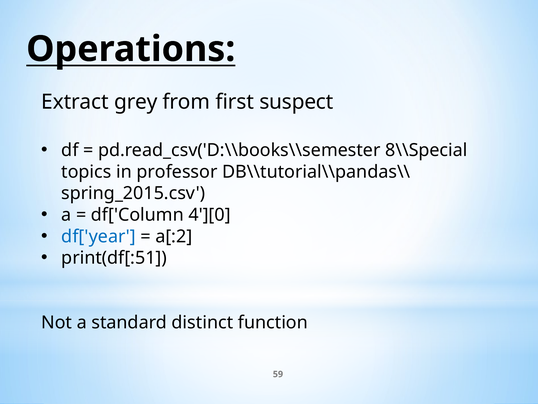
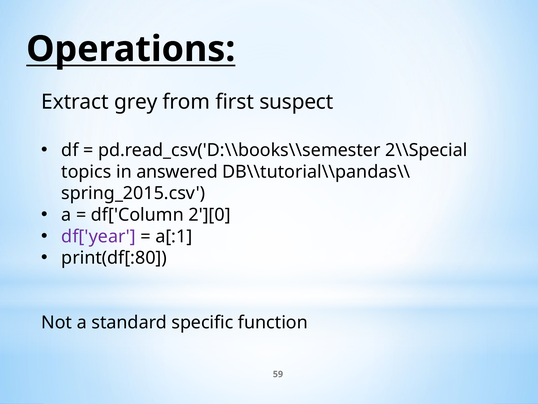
8\\Special: 8\\Special -> 2\\Special (426, 150)
professor: professor -> answered (177, 172)
4'][0: 4'][0 -> 2'][0 (210, 215)
df['year colour: blue -> purple (99, 236)
a[:2: a[:2 -> a[:1 (174, 236)
print(df[:51: print(df[:51 -> print(df[:80 (114, 258)
distinct: distinct -> specific (202, 322)
